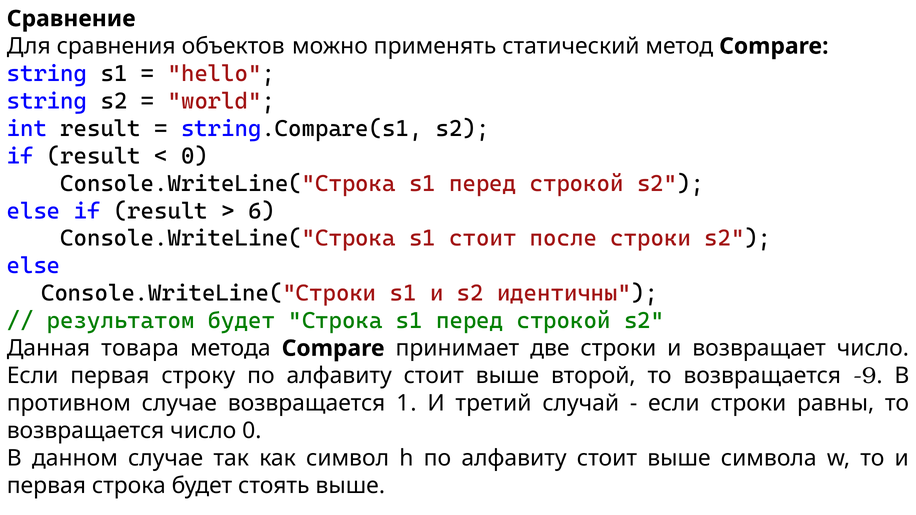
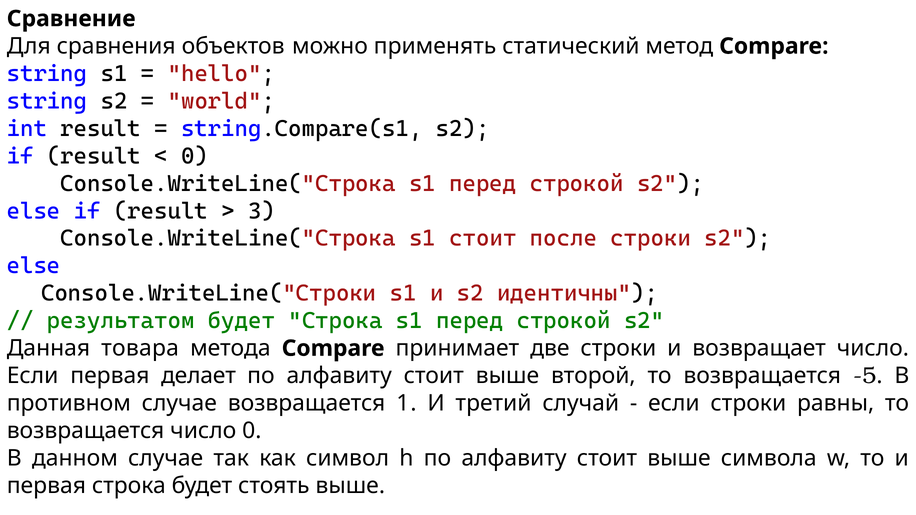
6: 6 -> 3 (262, 211)
строку: строку -> делает (198, 376)
-9: -9 -> -5 (865, 376)
